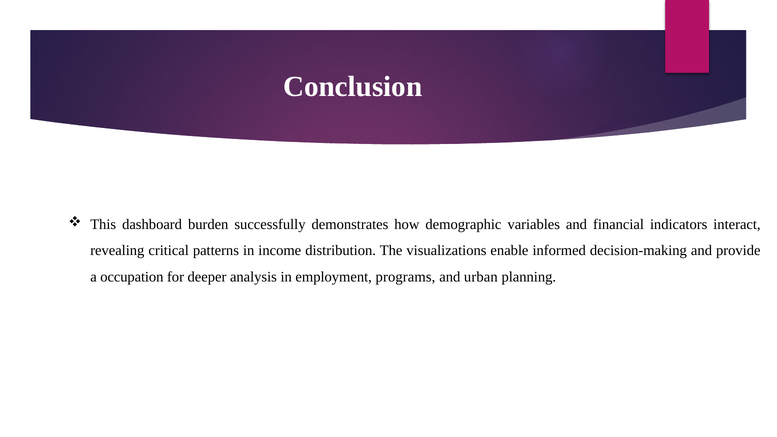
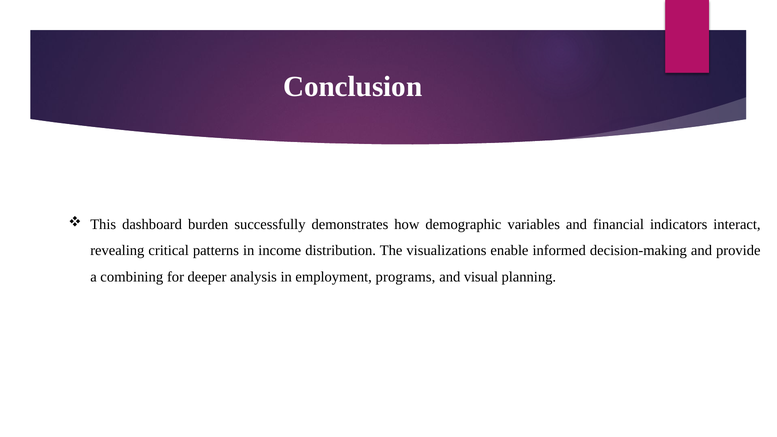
occupation: occupation -> combining (132, 277)
urban: urban -> visual (481, 277)
